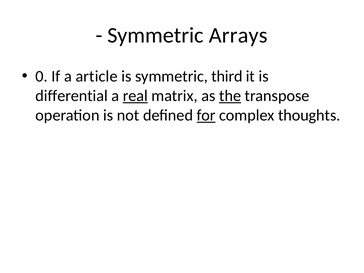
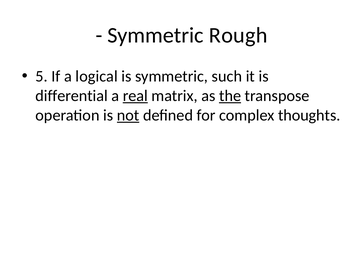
Arrays: Arrays -> Rough (238, 35)
0: 0 -> 5 (42, 76)
article: article -> logical (97, 76)
third: third -> such (227, 76)
not underline: none -> present (128, 115)
for underline: present -> none (206, 115)
